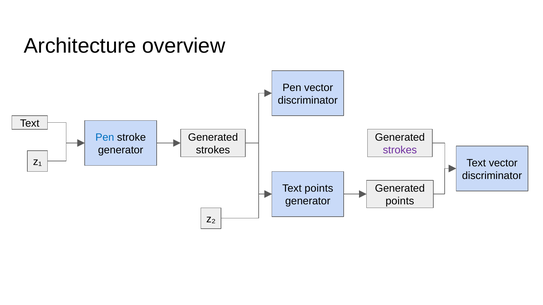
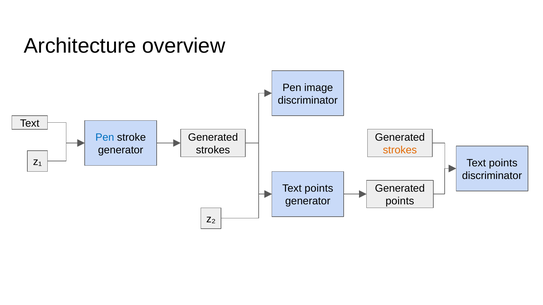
Pen vector: vector -> image (319, 88)
strokes colour: purple -> orange (400, 150)
vector: vector -> points (503, 163)
